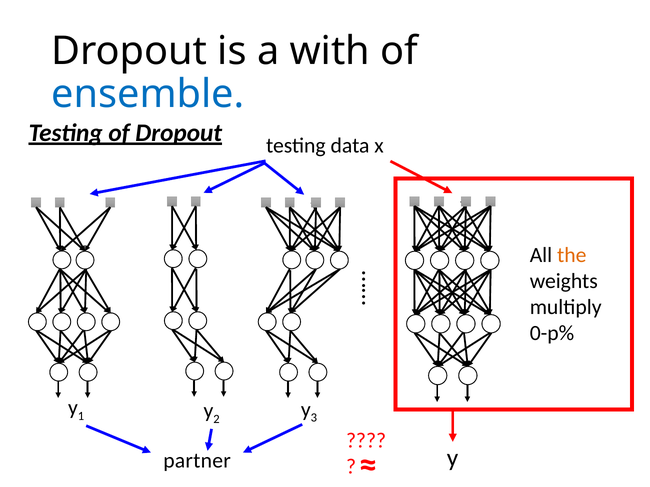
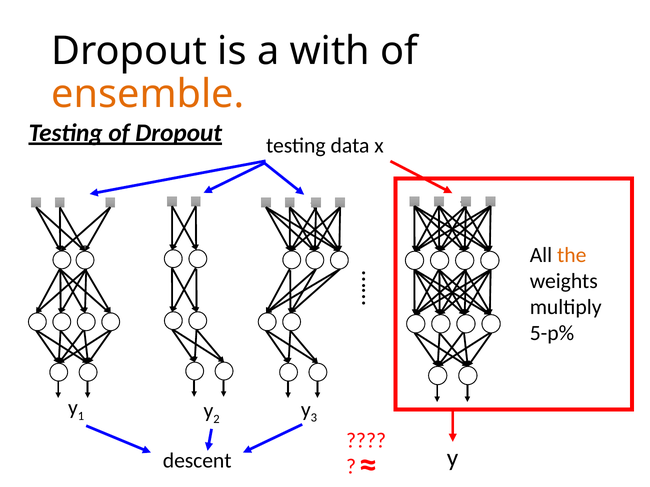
ensemble colour: blue -> orange (148, 94)
0-p%: 0-p% -> 5-p% (552, 333)
partner: partner -> descent (197, 461)
